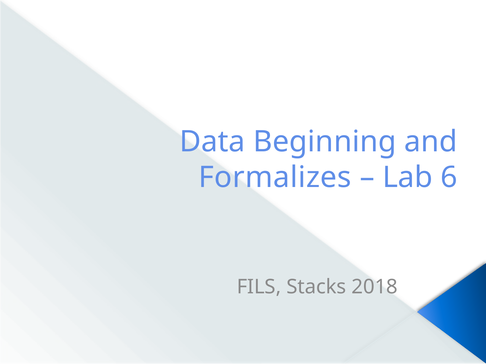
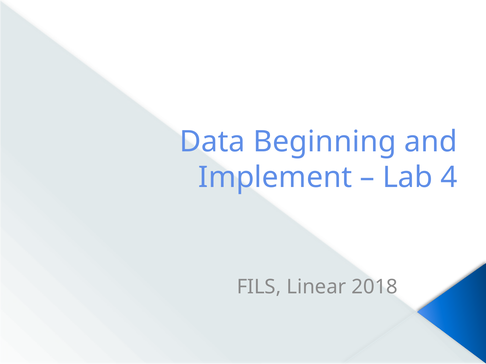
Formalizes: Formalizes -> Implement (275, 178)
6: 6 -> 4 (449, 178)
Stacks: Stacks -> Linear (316, 287)
